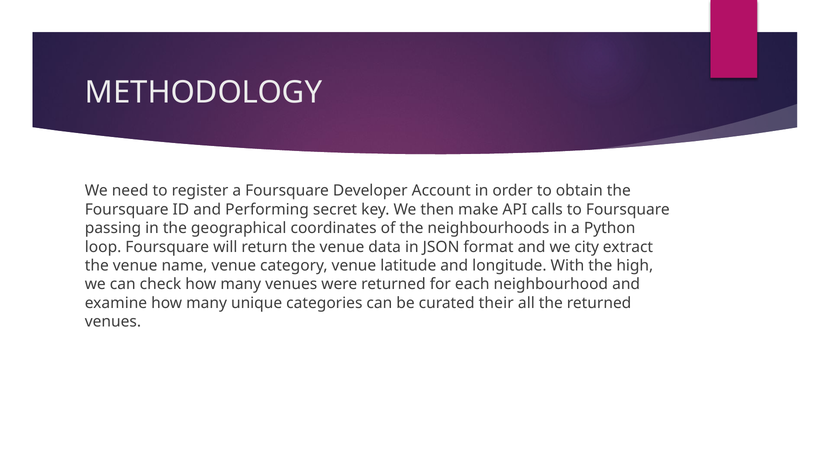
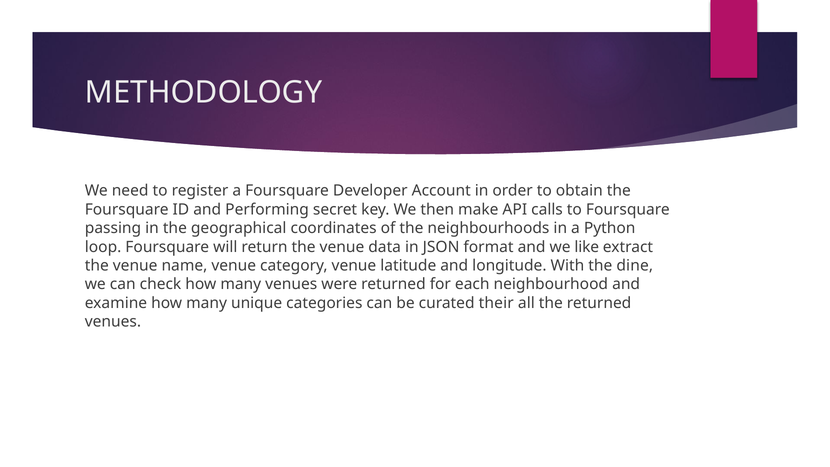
city: city -> like (587, 247)
high: high -> dine (635, 265)
